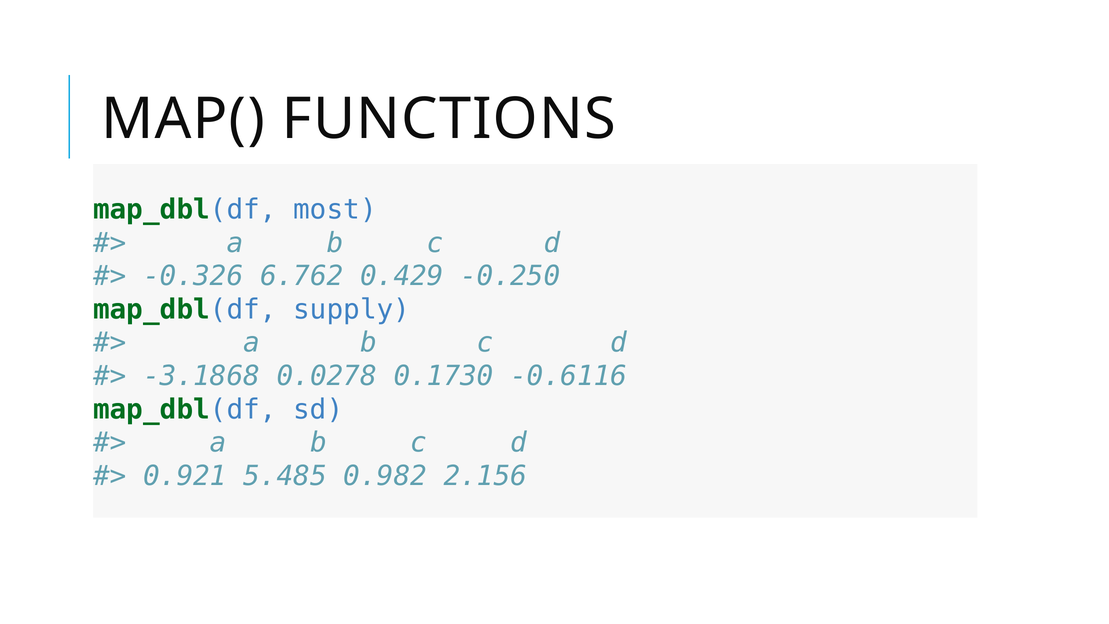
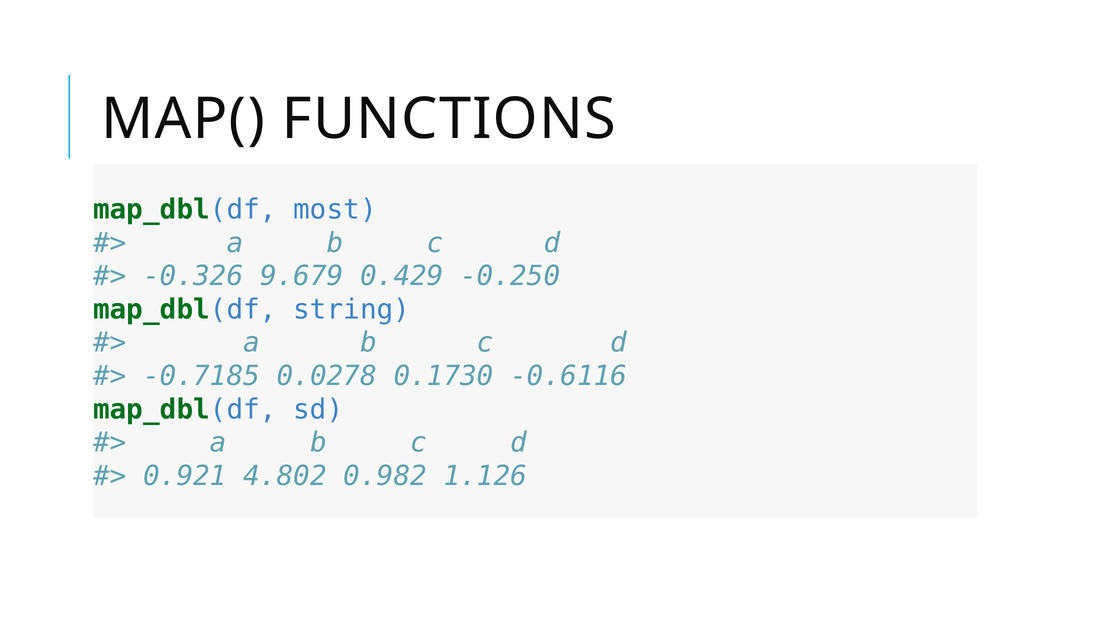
6.762: 6.762 -> 9.679 (302, 276)
supply: supply -> string (352, 309)
-3.1868: -3.1868 -> -0.7185 (202, 376)
5.485: 5.485 -> 4.802 (285, 476)
2.156: 2.156 -> 1.126 (485, 476)
